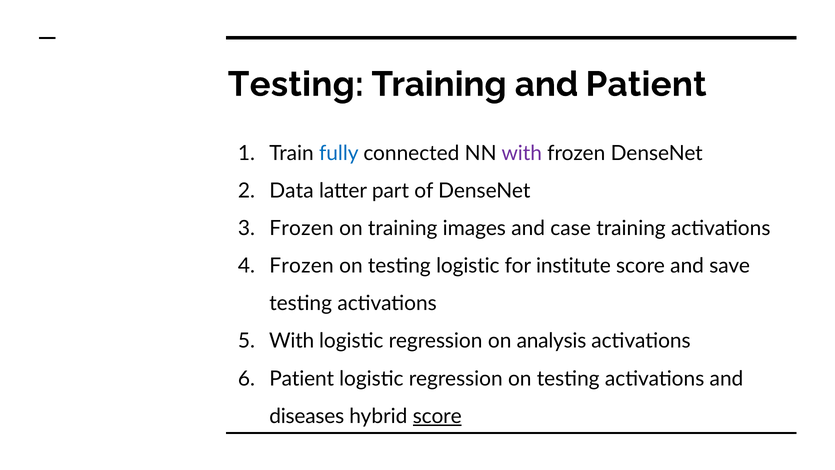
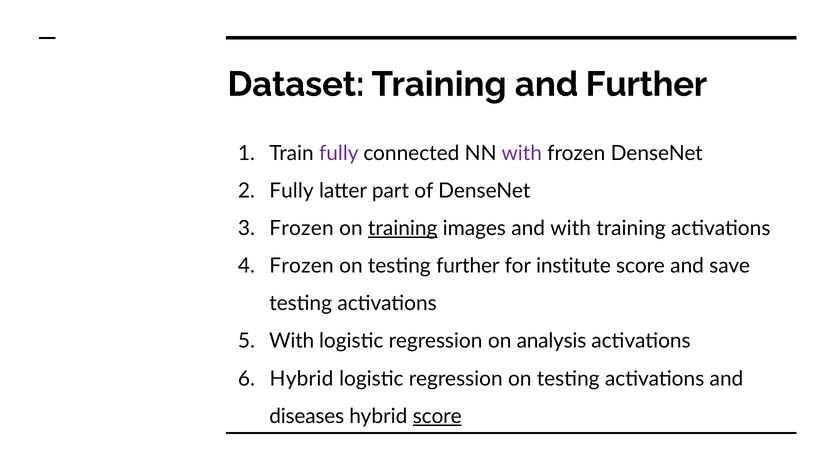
Testing: Testing -> Dataset (296, 84)
and Patient: Patient -> Further (646, 84)
fully colour: blue -> purple (339, 153)
Data: Data -> Fully (291, 191)
training underline: none -> present (403, 228)
and case: case -> with (571, 228)
testing logistic: logistic -> further (468, 266)
Patient: Patient -> Hybrid (301, 378)
